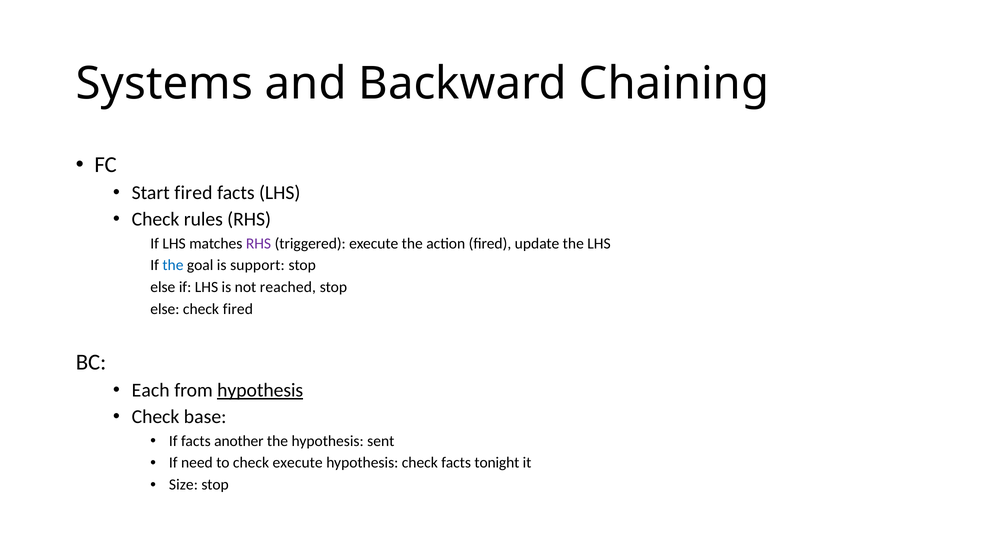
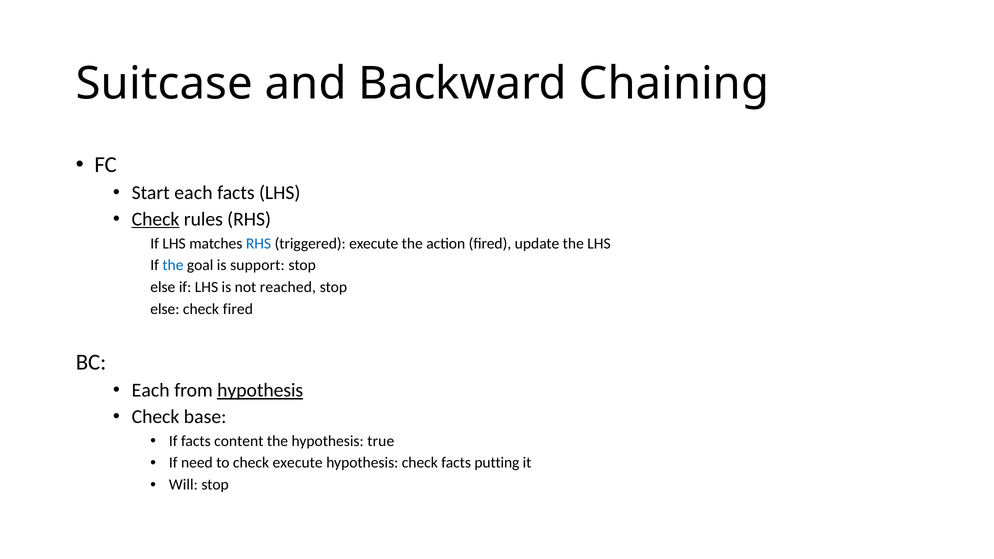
Systems: Systems -> Suitcase (164, 83)
Start fired: fired -> each (193, 193)
Check underline: none -> present (156, 219)
RHS colour: purple -> blue (259, 243)
another: another -> content (239, 441)
sent: sent -> true (381, 441)
tonight: tonight -> putting (497, 463)
Size: Size -> Will (183, 485)
